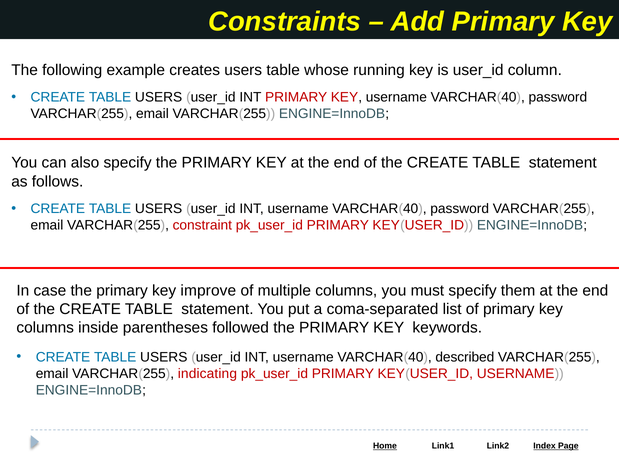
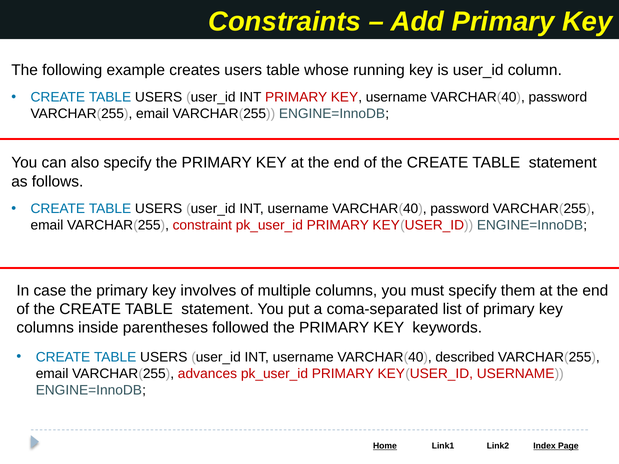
improve: improve -> involves (208, 291)
indicating: indicating -> advances (207, 374)
